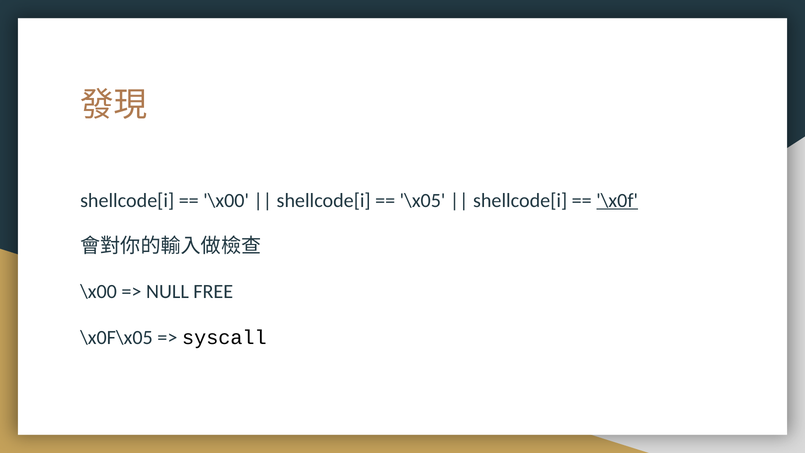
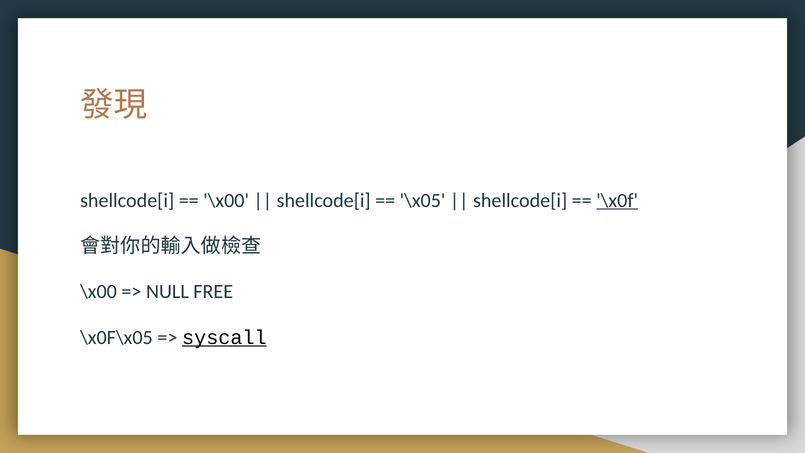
syscall underline: none -> present (224, 337)
